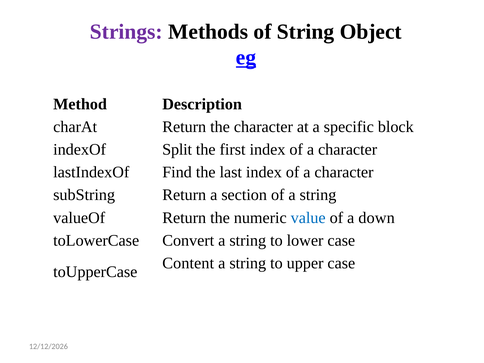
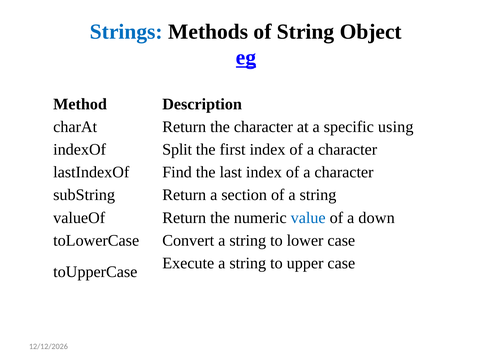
Strings colour: purple -> blue (126, 32)
block: block -> using (396, 127)
Content: Content -> Execute (188, 263)
